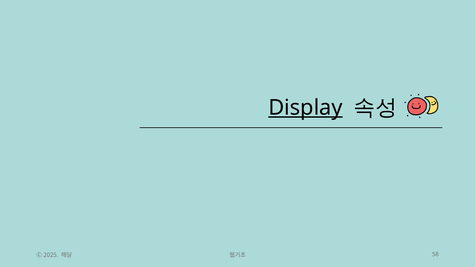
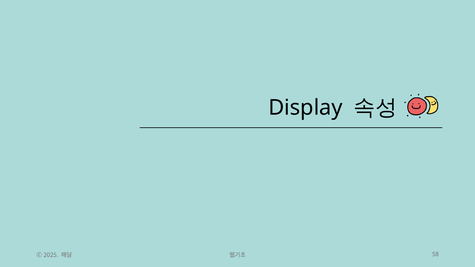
Display underline: present -> none (306, 108)
